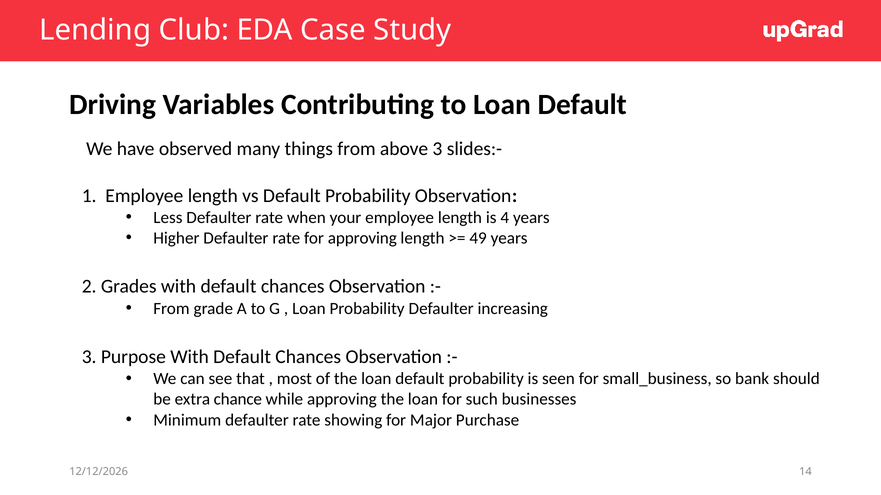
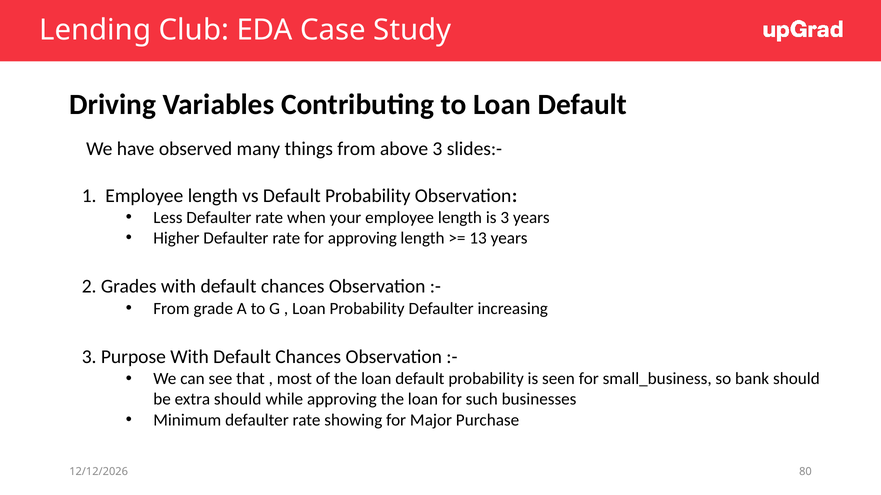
is 4: 4 -> 3 (505, 218)
49: 49 -> 13 (478, 238)
extra chance: chance -> should (238, 400)
14: 14 -> 80 (805, 472)
